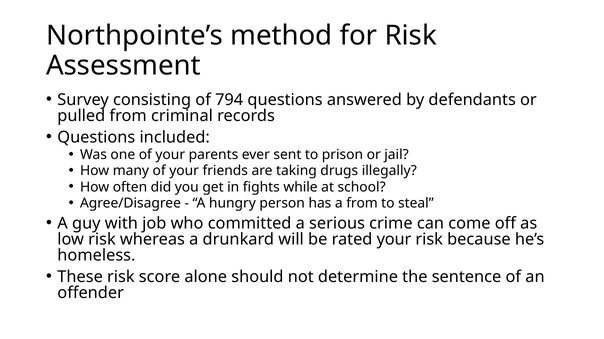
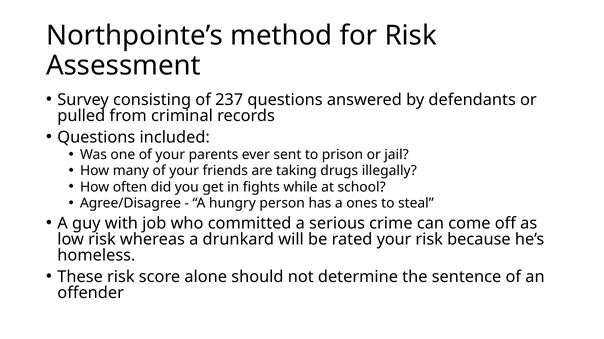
794: 794 -> 237 (229, 100)
a from: from -> ones (362, 204)
